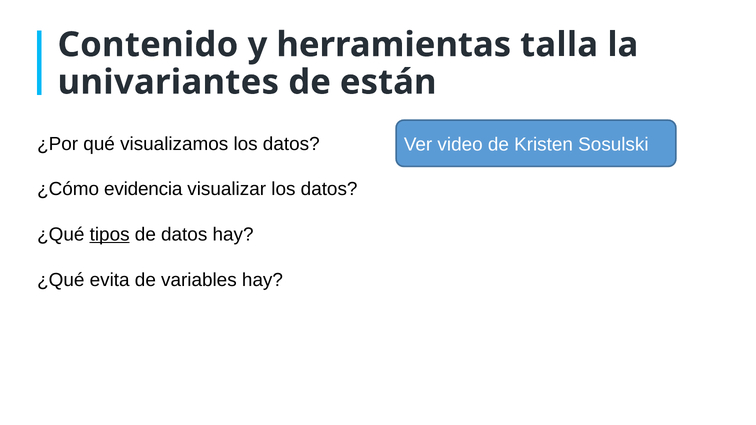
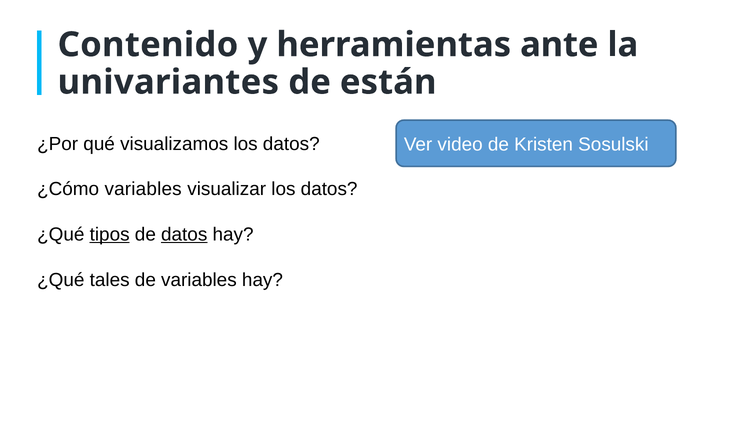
talla: talla -> ante (559, 45)
¿Cómo evidencia: evidencia -> variables (143, 189)
datos underline: none -> present (184, 235)
evita: evita -> tales (110, 280)
